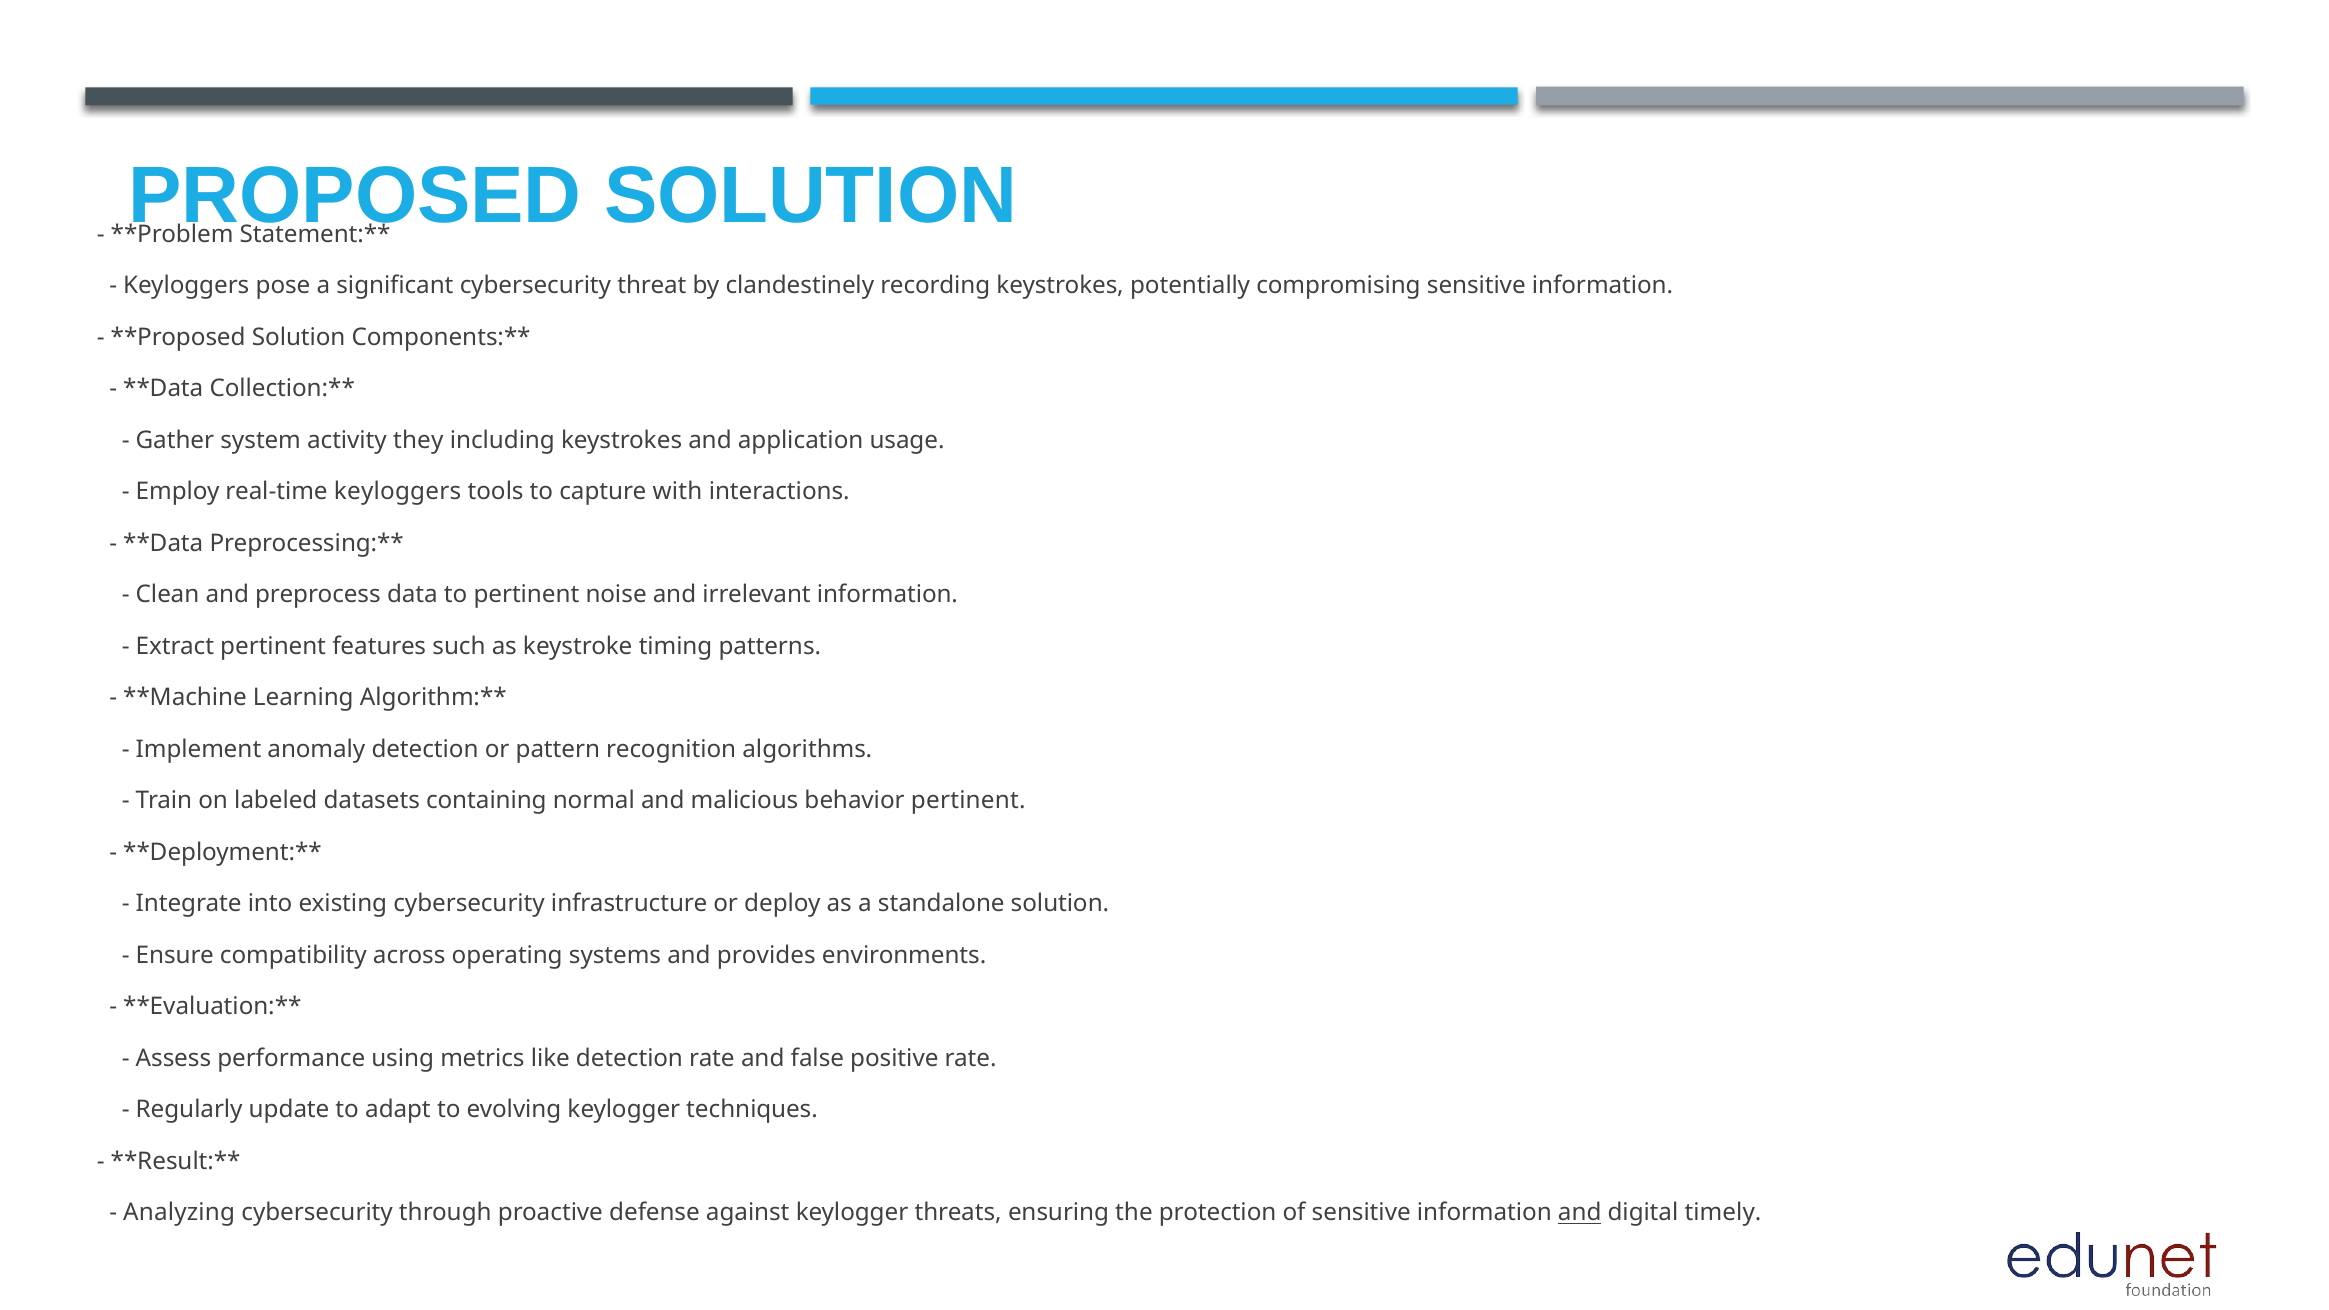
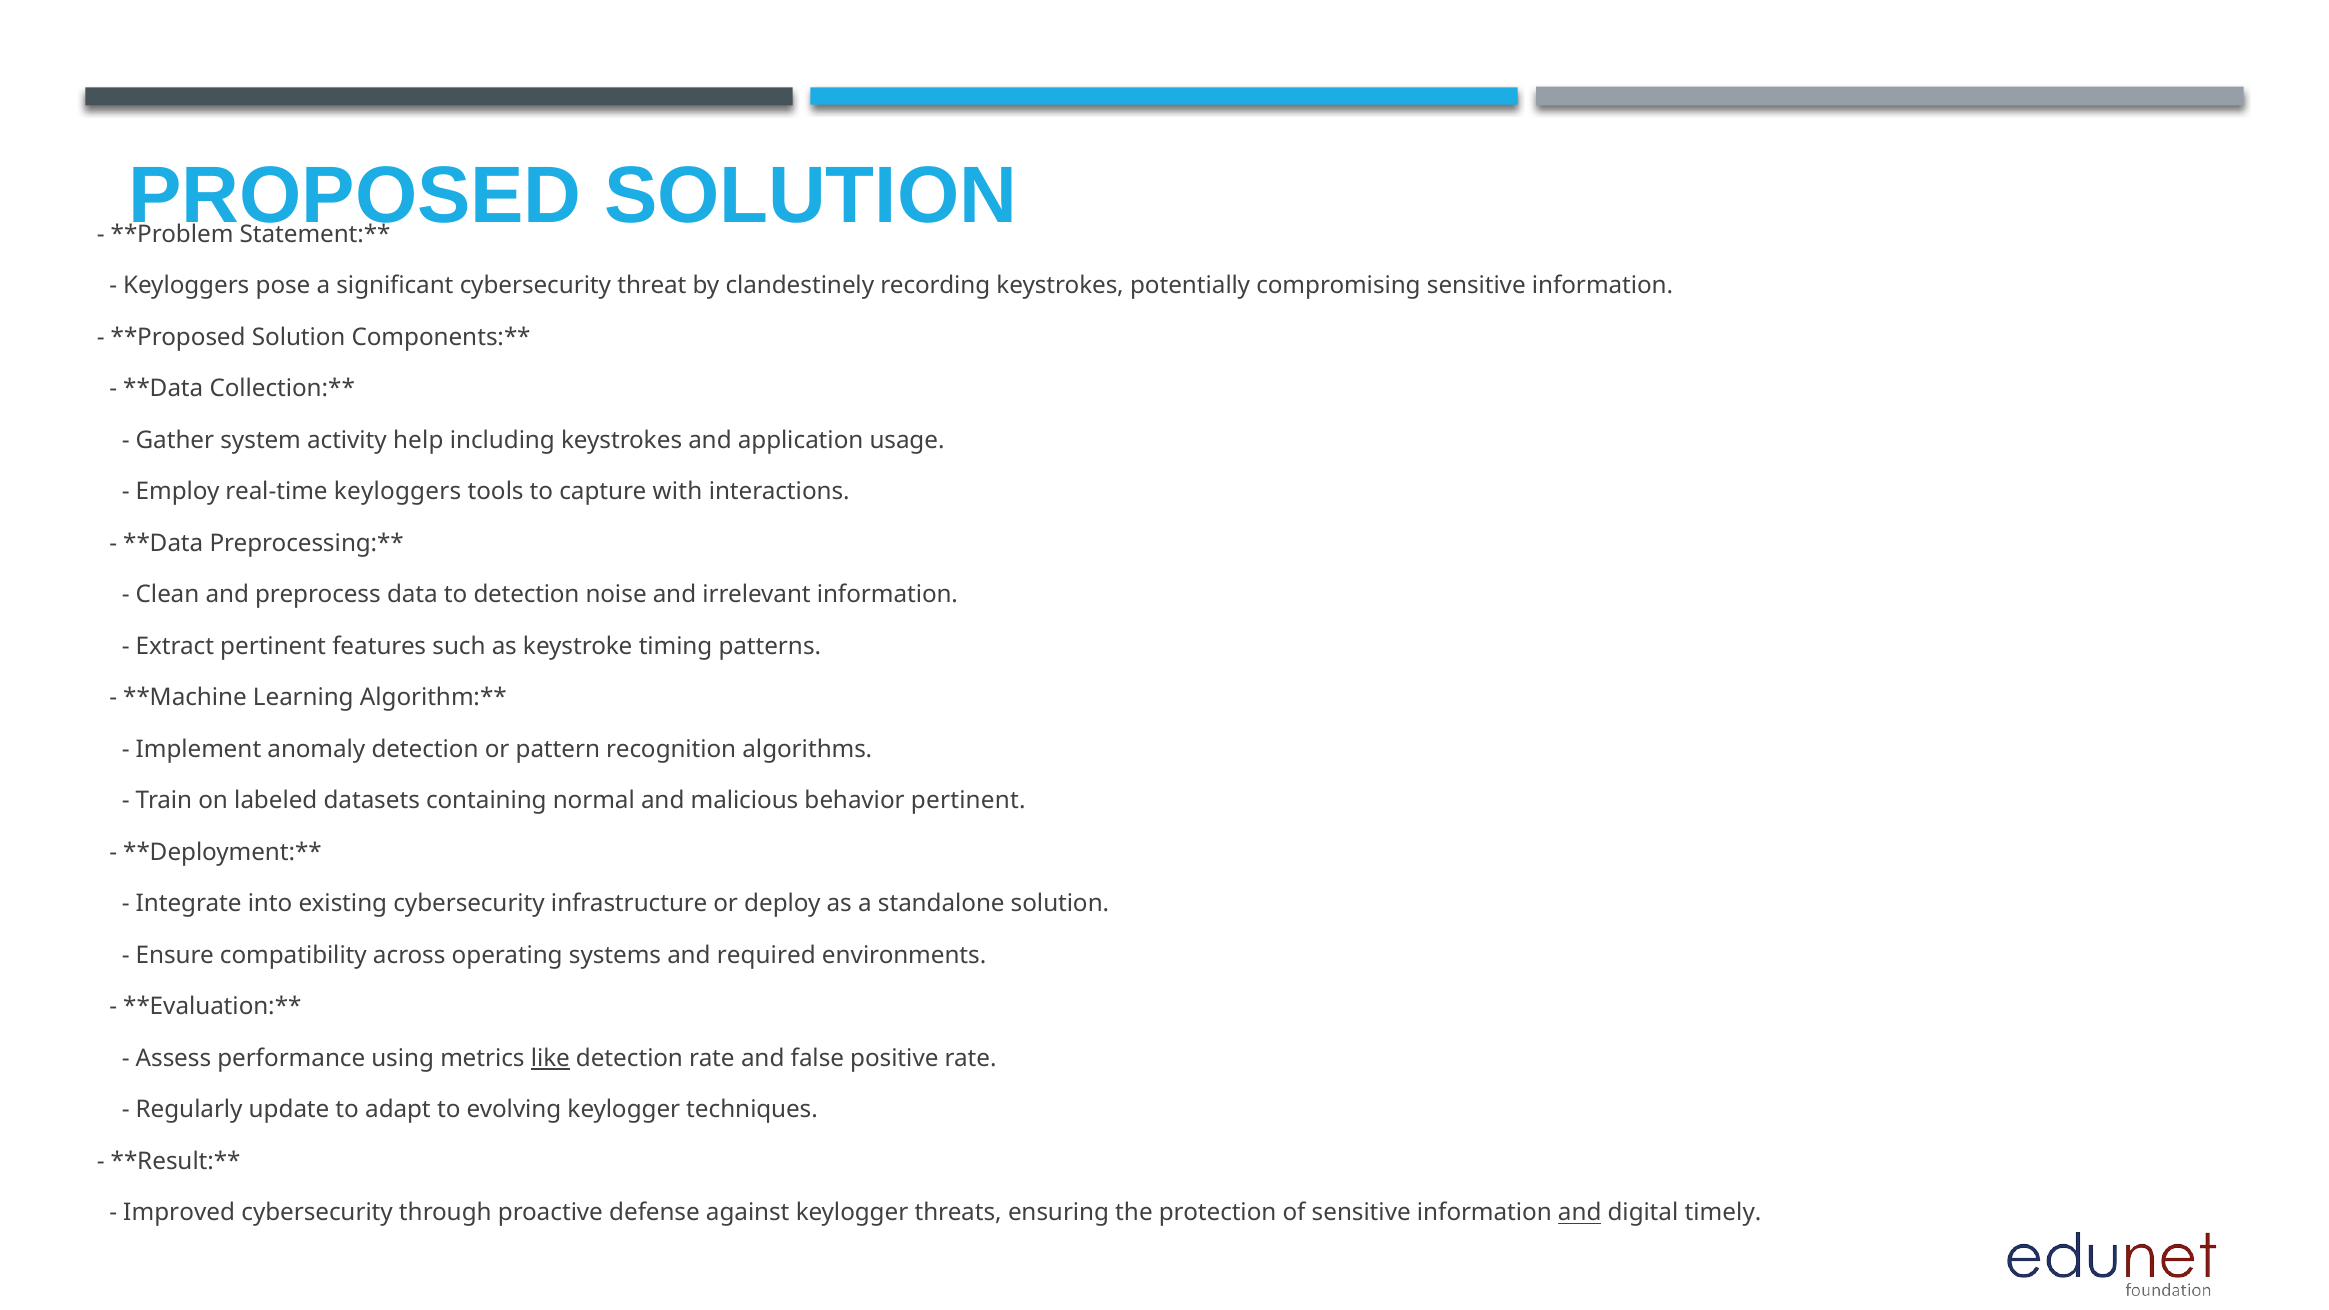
they: they -> help (418, 440)
to pertinent: pertinent -> detection (526, 595)
provides: provides -> required (766, 955)
like underline: none -> present (550, 1058)
Analyzing: Analyzing -> Improved (179, 1213)
